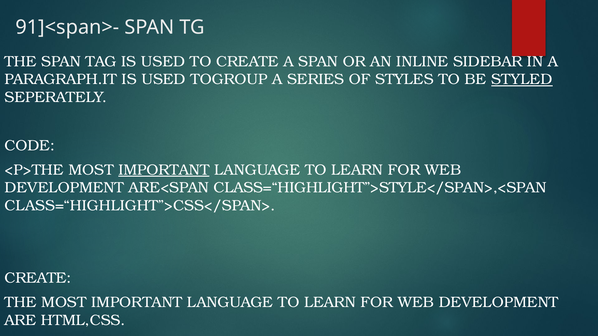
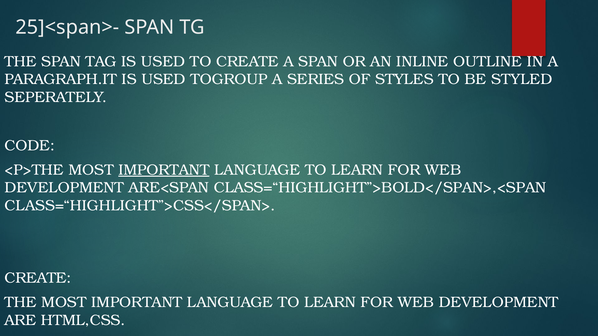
91]<span>-: 91]<span>- -> 25]<span>- (67, 27)
SIDEBAR: SIDEBAR -> OUTLINE (488, 62)
STYLED underline: present -> none (522, 79)
CLASS=“HIGHLIGHT”>STYLE</SPAN>,<SPAN: CLASS=“HIGHLIGHT”>STYLE</SPAN>,<SPAN -> CLASS=“HIGHLIGHT”>BOLD</SPAN>,<SPAN (380, 188)
